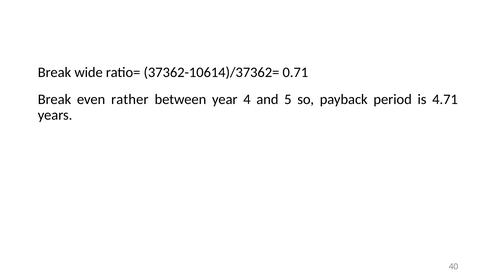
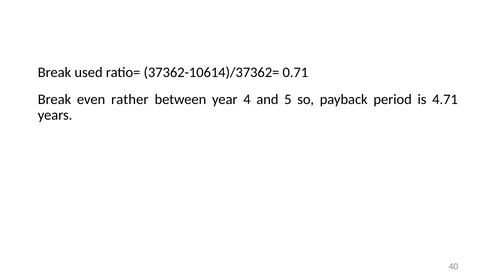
wide: wide -> used (89, 72)
